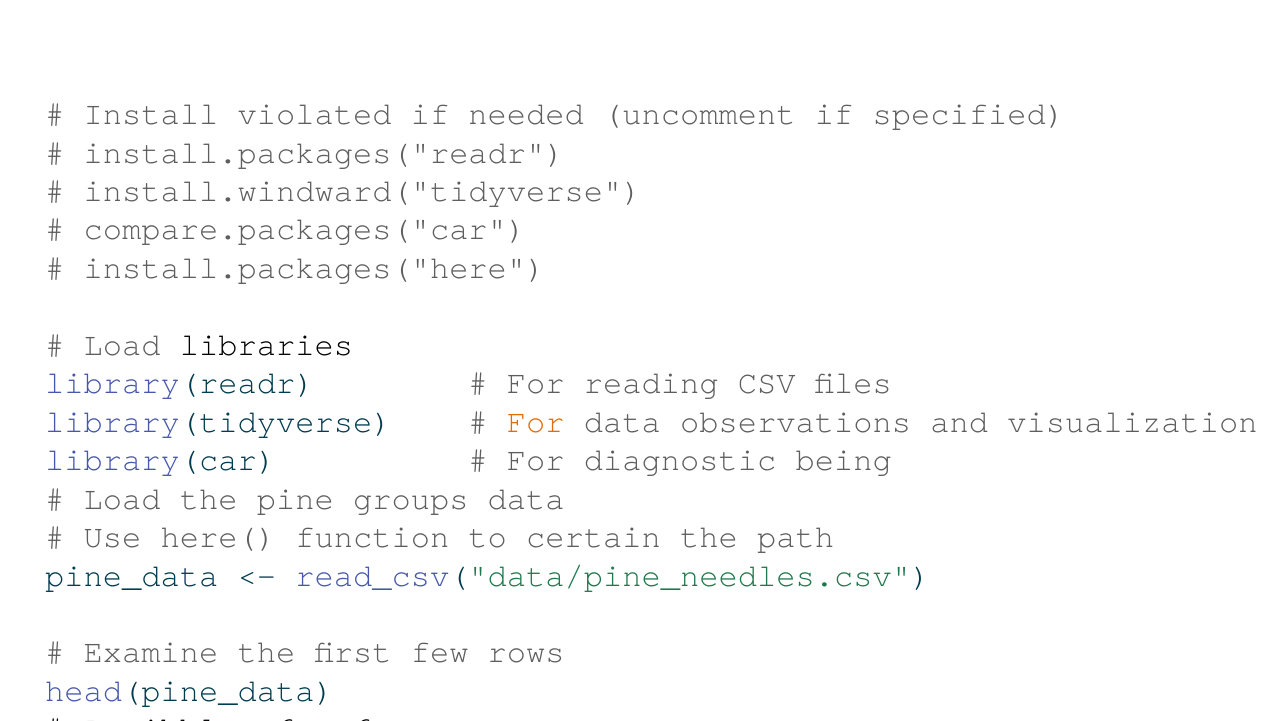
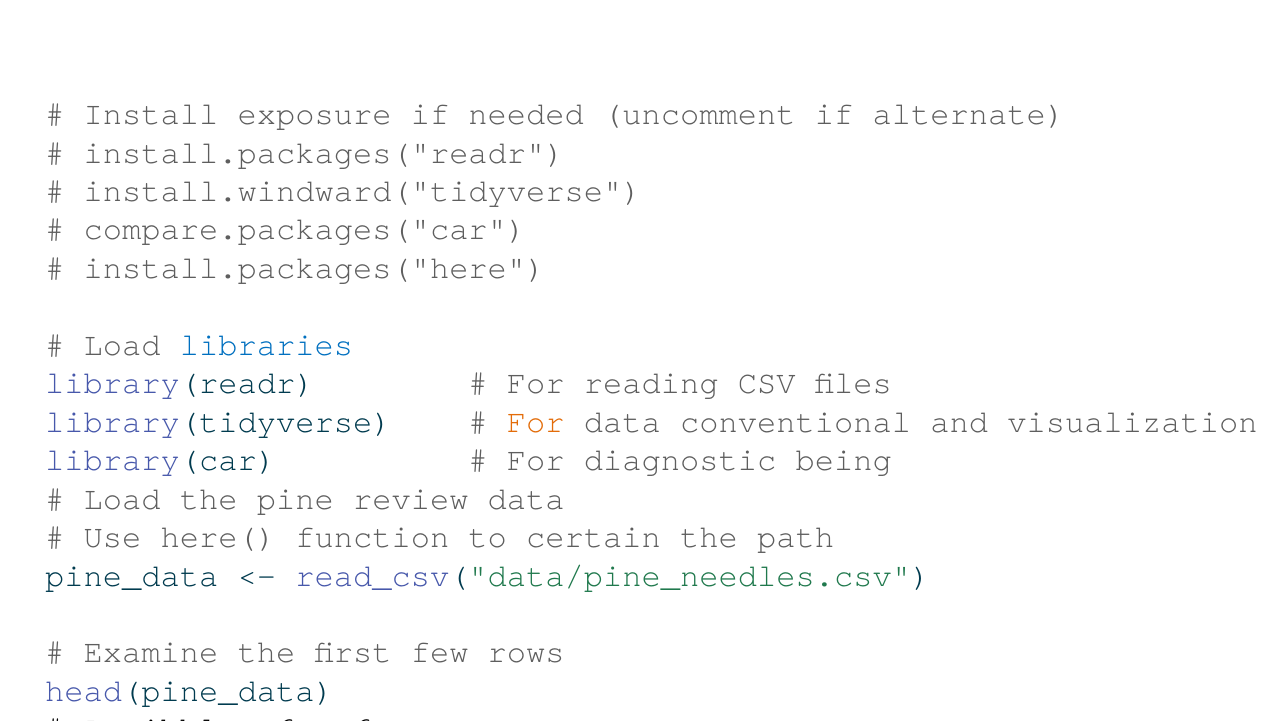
violated: violated -> exposure (315, 114)
specified: specified -> alternate (969, 114)
libraries colour: black -> blue (266, 345)
observations: observations -> conventional (796, 422)
groups: groups -> review (411, 499)
